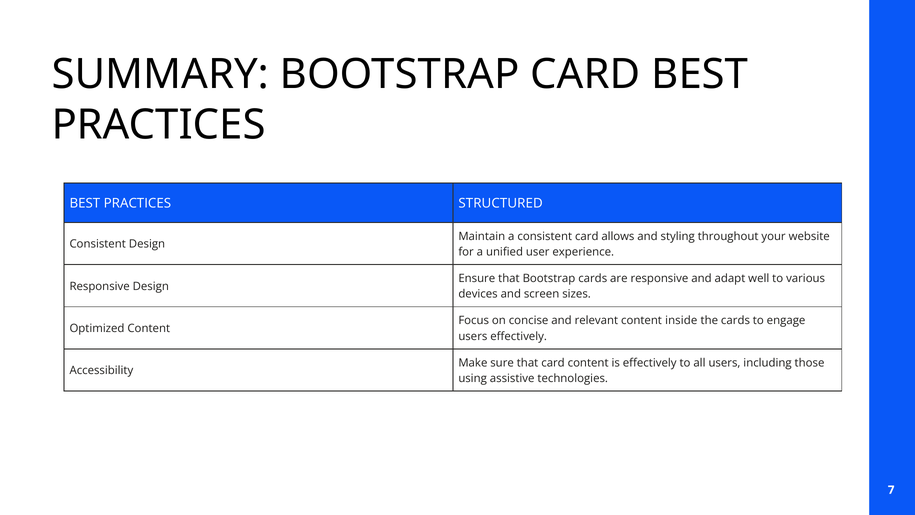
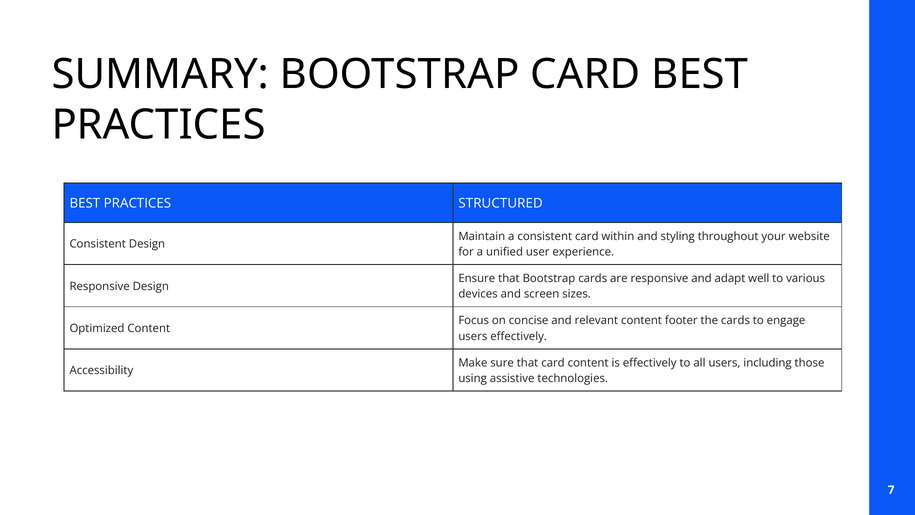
allows: allows -> within (618, 236)
inside: inside -> footer (681, 321)
